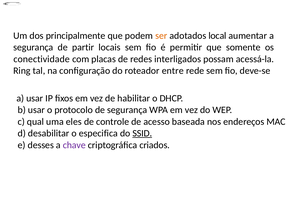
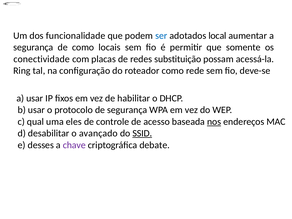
principalmente: principalmente -> funcionalidade (76, 36)
ser colour: orange -> blue (161, 36)
de partir: partir -> como (83, 47)
interligados: interligados -> substituição (178, 59)
roteador entre: entre -> como (173, 71)
nos underline: none -> present (214, 122)
especifica: especifica -> avançado (98, 133)
criados: criados -> debate (155, 145)
